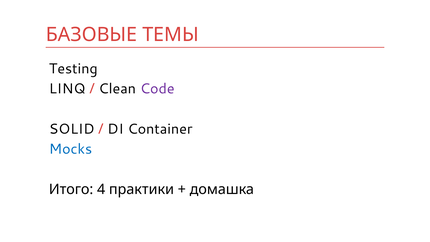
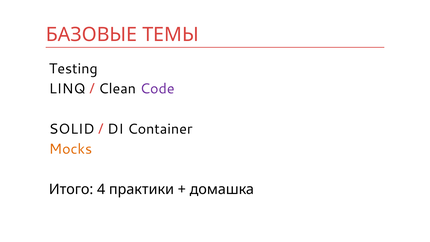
Mocks colour: blue -> orange (71, 149)
